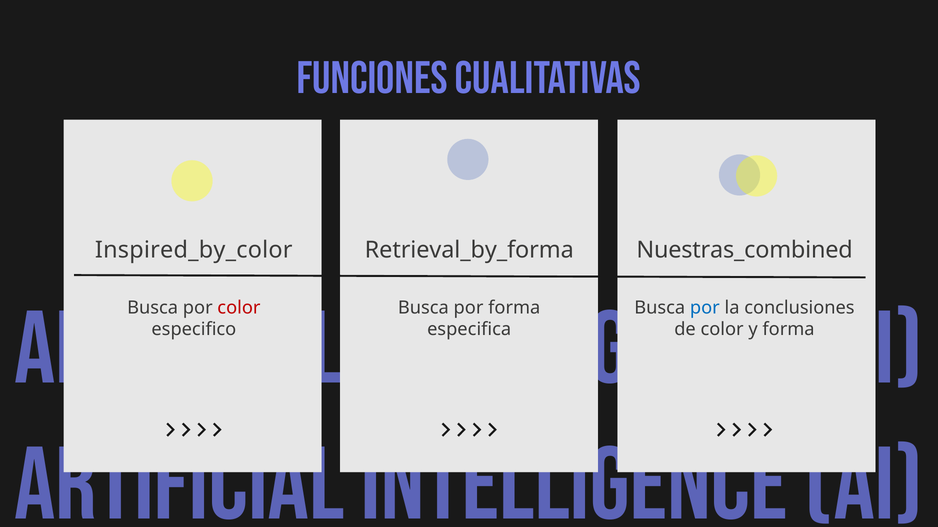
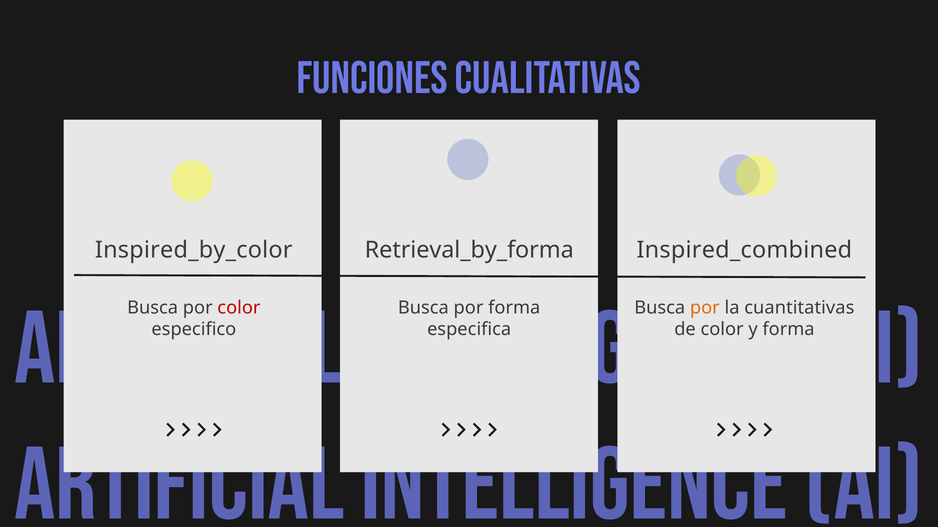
Nuestras_combined: Nuestras_combined -> Inspired_combined (744, 250)
por colour: blue -> orange (705, 308)
conclusiones: conclusiones -> cuantitativas (799, 308)
